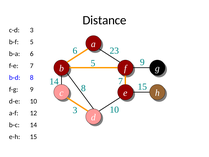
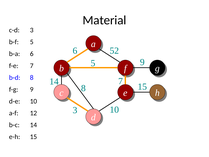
Distance: Distance -> Material (104, 20)
23: 23 -> 52 (114, 51)
